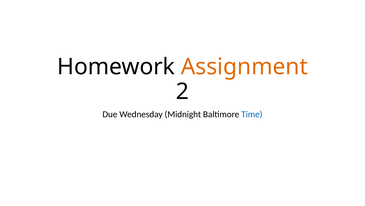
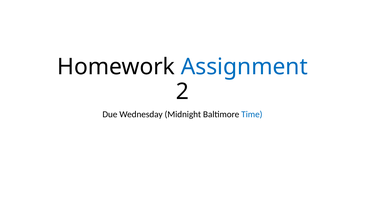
Assignment colour: orange -> blue (244, 67)
